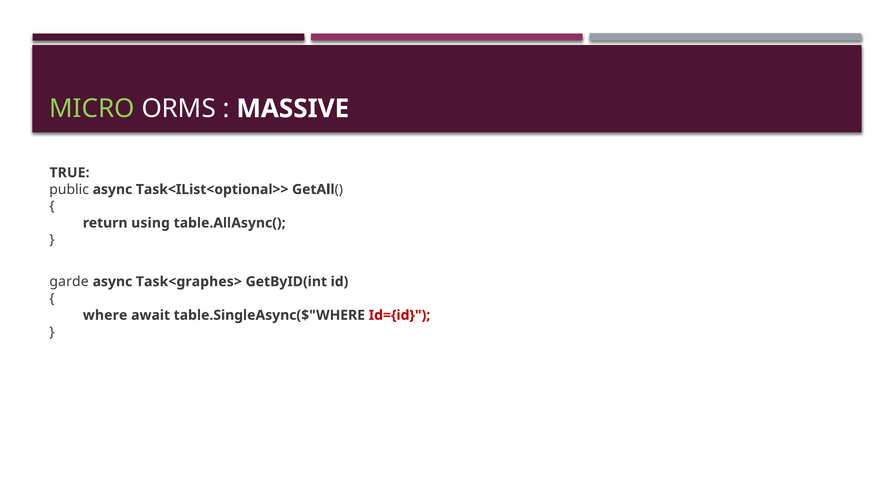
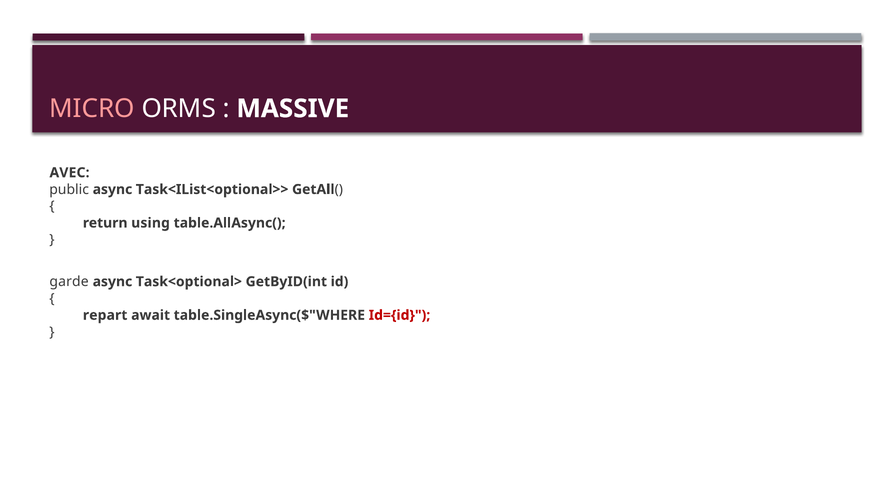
MICRO colour: light green -> pink (92, 109)
TRUE: TRUE -> AVEC (70, 173)
Task<graphes>: Task<graphes> -> Task<optional> (189, 282)
where: where -> repart (105, 315)
